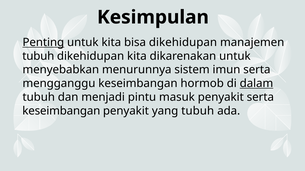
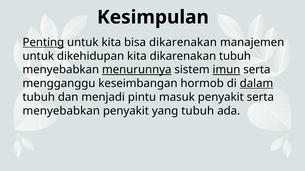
bisa dikehidupan: dikehidupan -> dikarenakan (183, 42)
tubuh: tubuh -> untuk (38, 56)
dikarenakan untuk: untuk -> tubuh (235, 56)
menurunnya underline: none -> present (137, 70)
imun underline: none -> present (226, 70)
keseimbangan: keseimbangan -> menyebabkan (61, 111)
